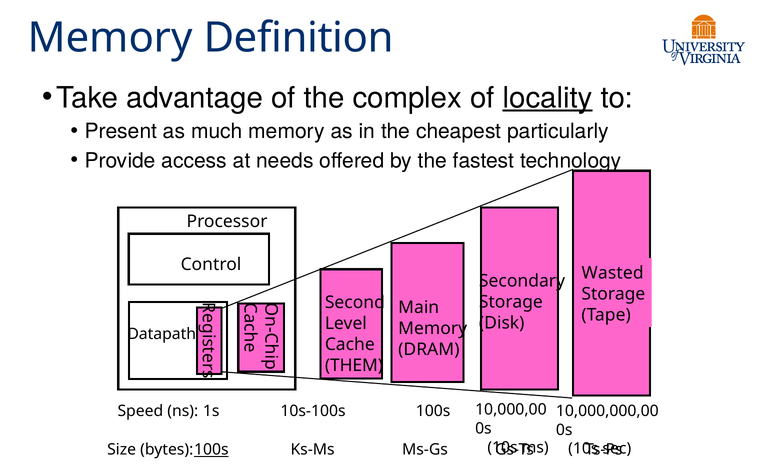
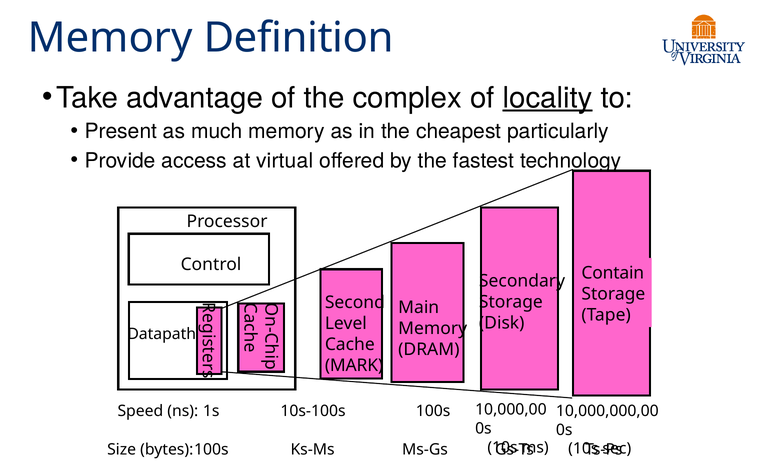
needs: needs -> virtual (285, 161)
Wasted: Wasted -> Contain (613, 273)
THEM: THEM -> MARK (354, 365)
100s underline: present -> none (211, 450)
